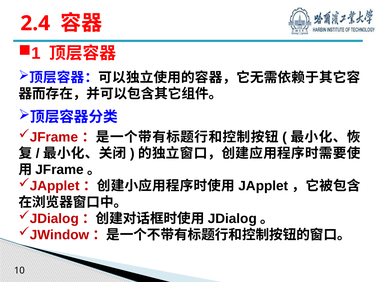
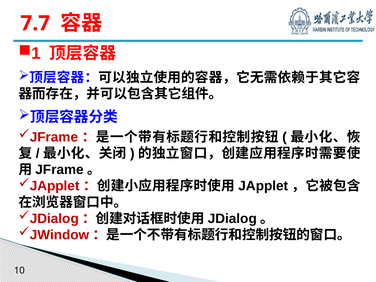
2.4: 2.4 -> 7.7 (35, 23)
